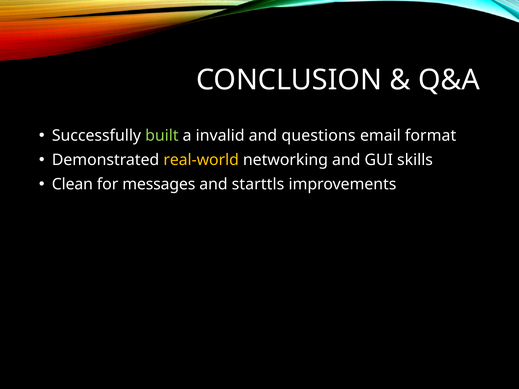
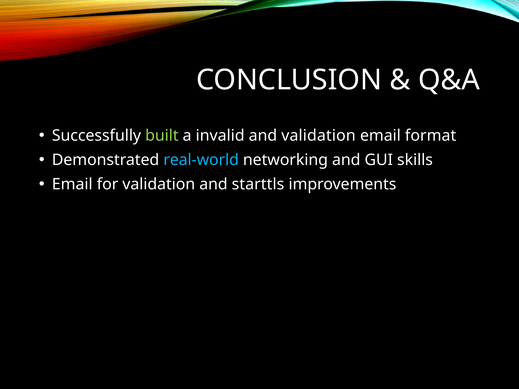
and questions: questions -> validation (319, 136)
real-world colour: yellow -> light blue (201, 160)
Clean: Clean -> Email (72, 184)
for messages: messages -> validation (159, 184)
